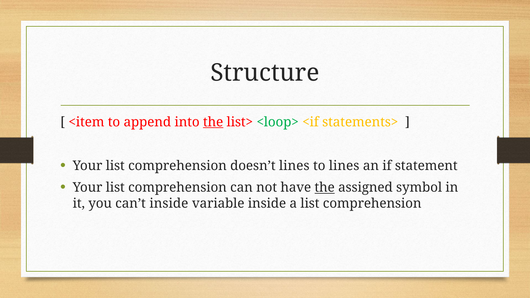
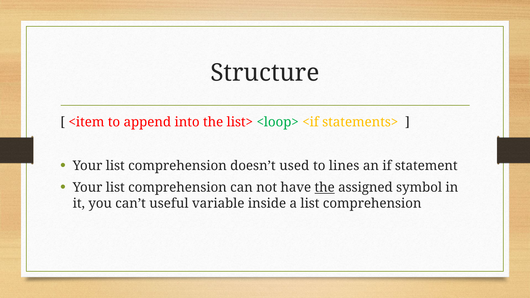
the underline: present -> none (213, 122)
doesn’t lines: lines -> used (294, 166)
can’t inside: inside -> useful (169, 204)
